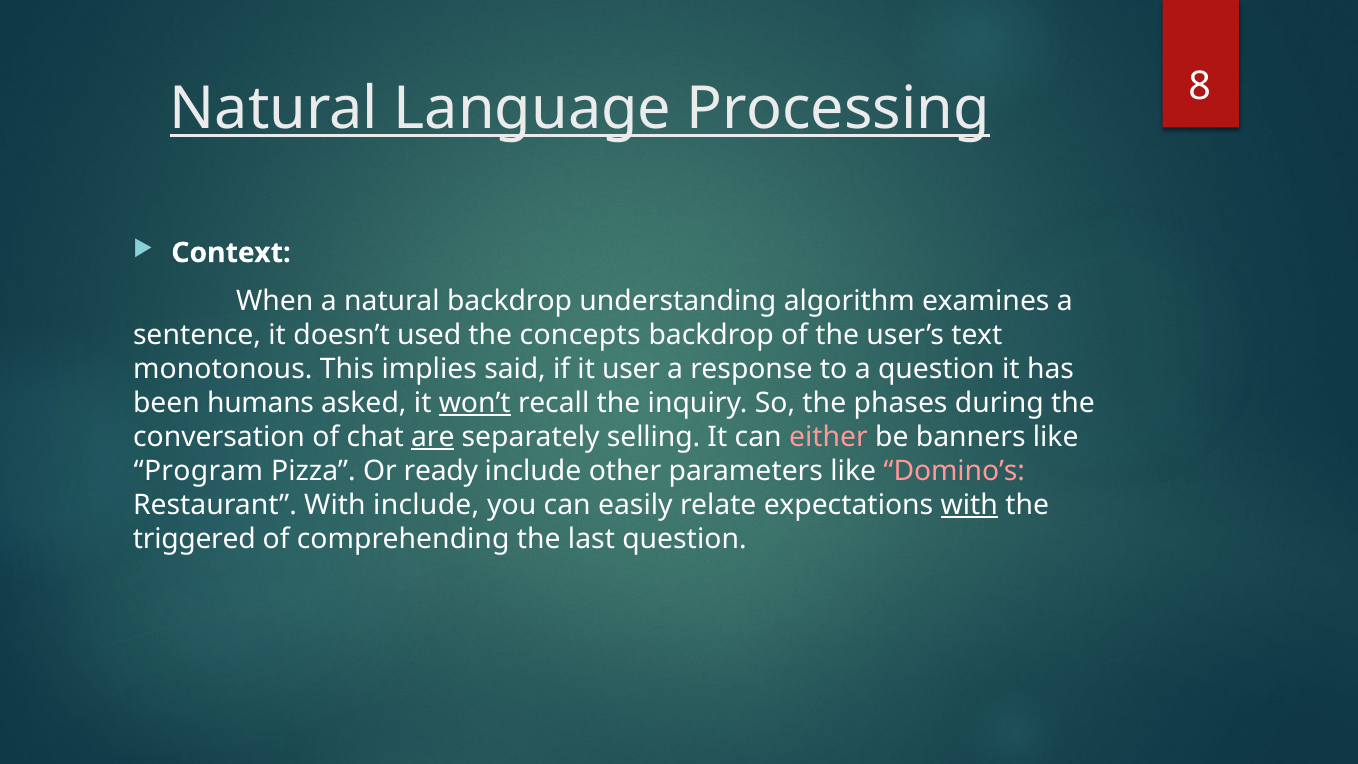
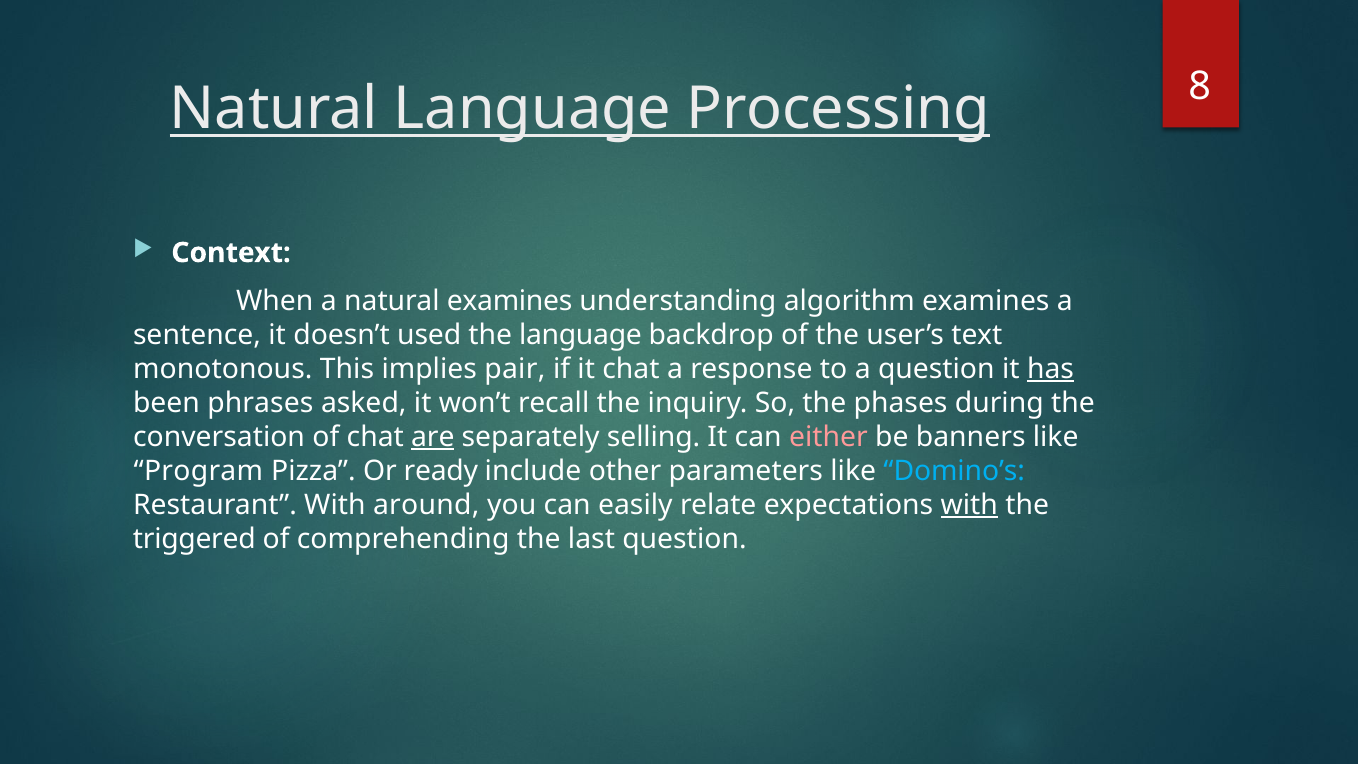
natural backdrop: backdrop -> examines (510, 301)
the concepts: concepts -> language (580, 335)
said: said -> pair (515, 369)
it user: user -> chat (631, 369)
has underline: none -> present (1051, 369)
humans: humans -> phrases (260, 403)
won’t underline: present -> none (475, 403)
Domino’s colour: pink -> light blue (954, 471)
With include: include -> around (426, 505)
